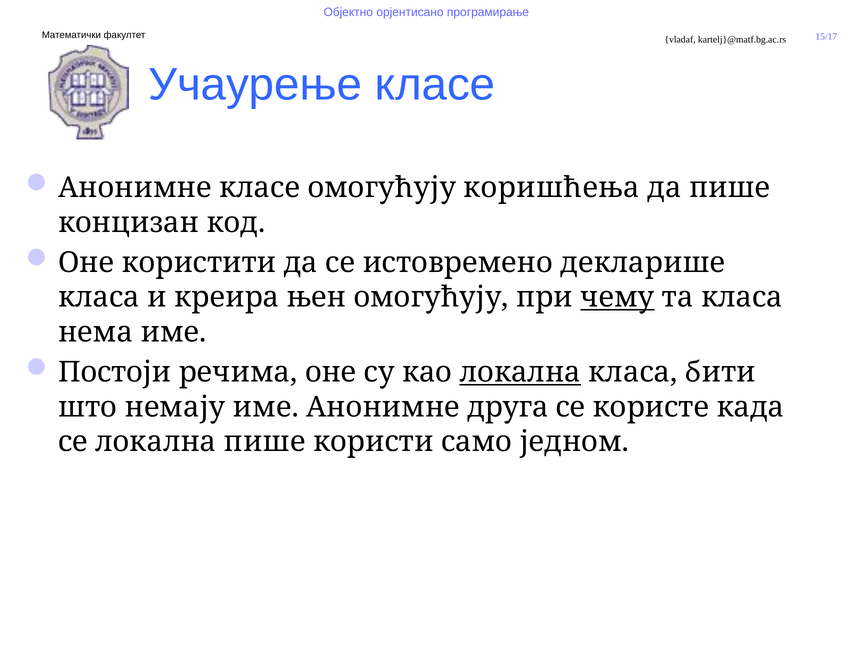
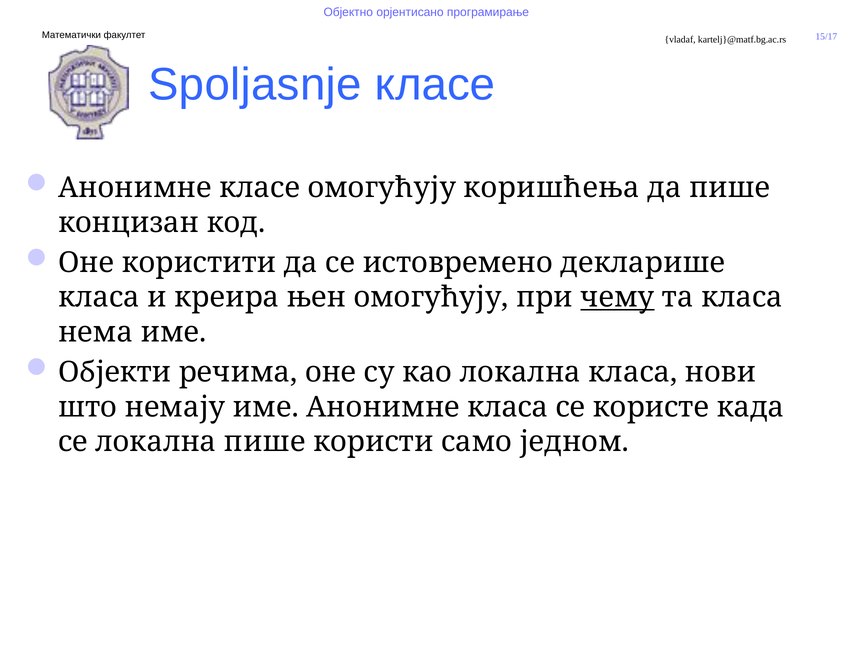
Учаурење: Учаурење -> Spoljasnje (255, 85)
Постоји: Постоји -> Објекти (115, 372)
локална underline: present -> none (520, 372)
бити: бити -> нови (720, 372)
Анонимне друга: друга -> класа (508, 407)
